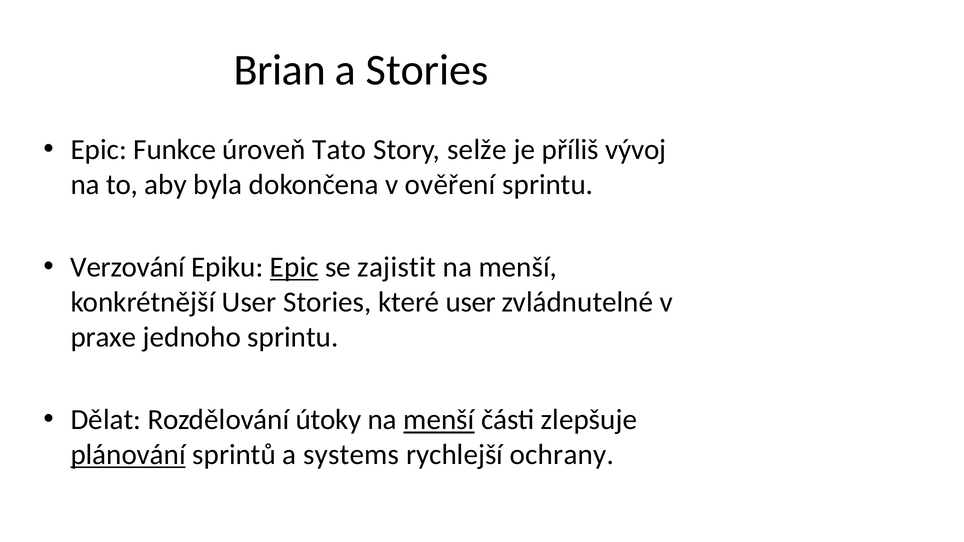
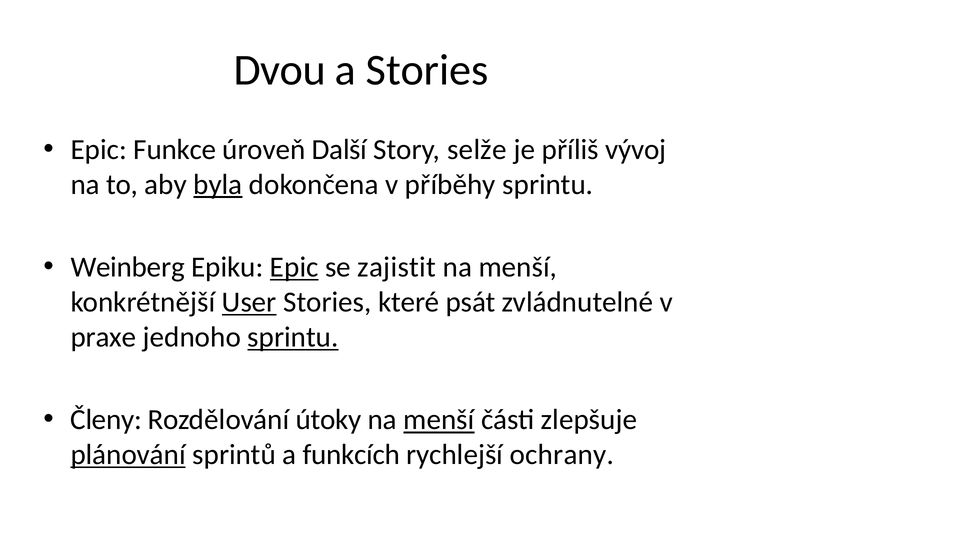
Brian: Brian -> Dvou (280, 70)
Tato: Tato -> Další (339, 150)
byla underline: none -> present (218, 185)
ověření: ověření -> příběhy (450, 185)
Verzování: Verzování -> Weinberg (128, 267)
User underline: none -> present (249, 302)
které user: user -> psát (471, 302)
sprintu underline: none -> present (293, 337)
Dělat: Dělat -> Členy (106, 420)
systems: systems -> funkcích (351, 455)
